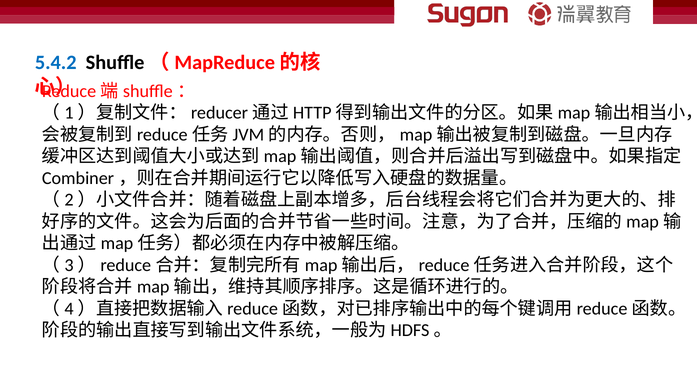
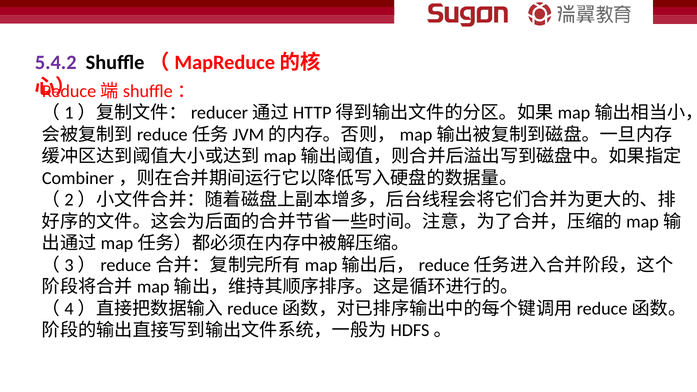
5.4.2 colour: blue -> purple (56, 63)
